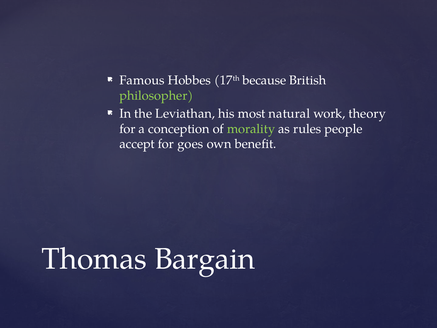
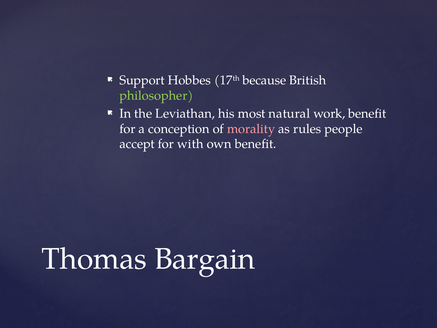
Famous: Famous -> Support (142, 80)
work theory: theory -> benefit (367, 113)
morality colour: light green -> pink (251, 129)
goes: goes -> with (190, 144)
